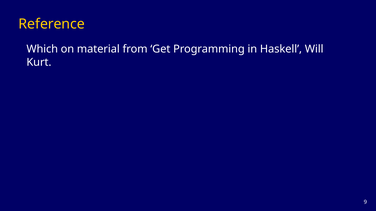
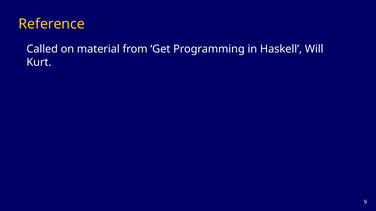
Which: Which -> Called (42, 49)
